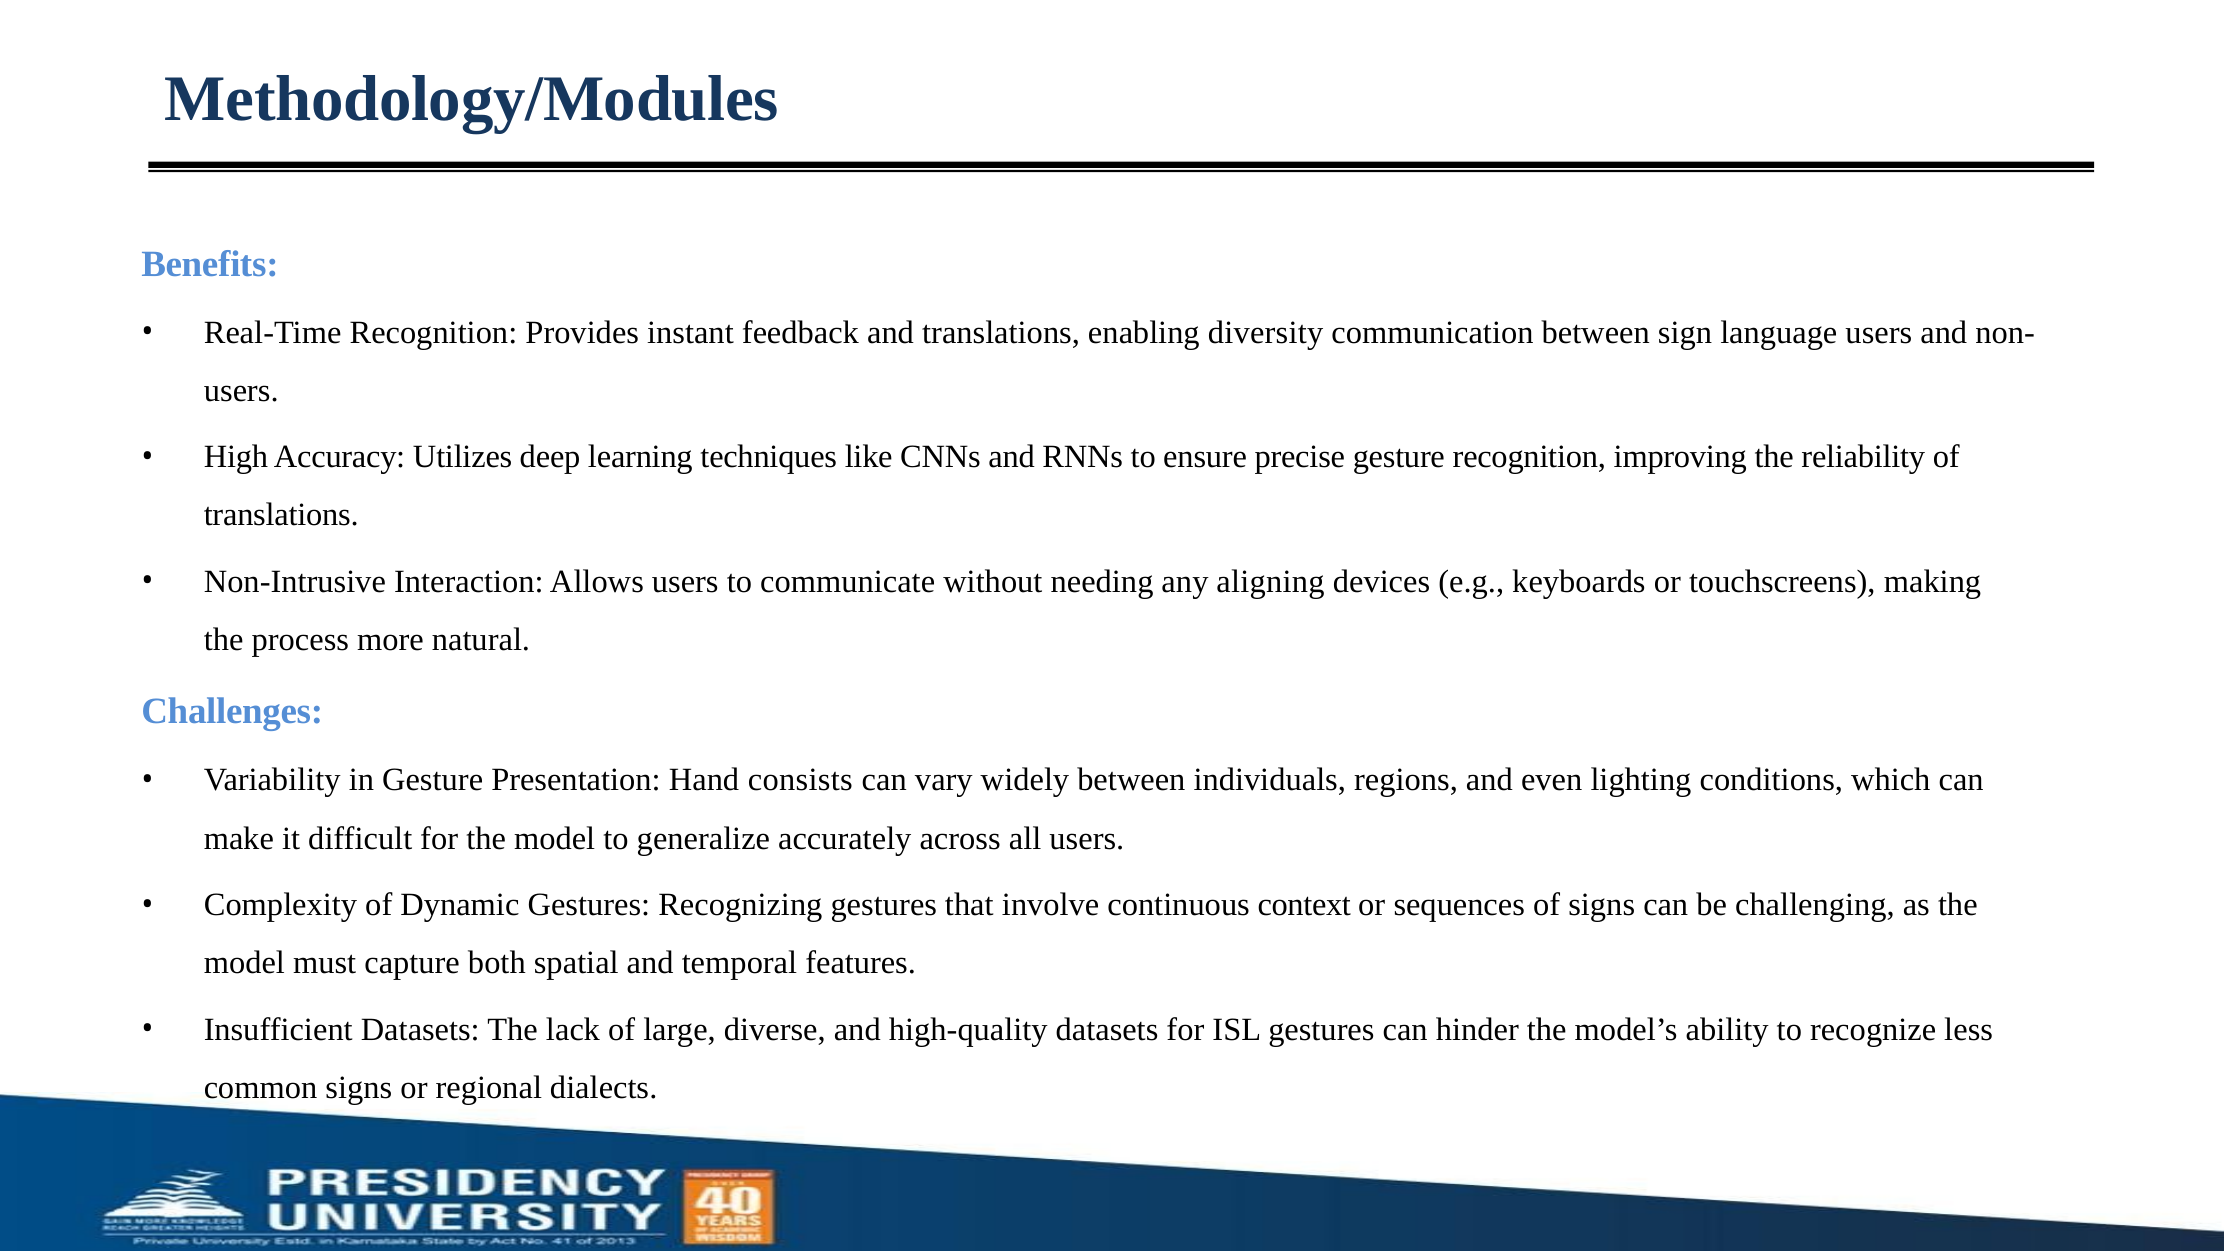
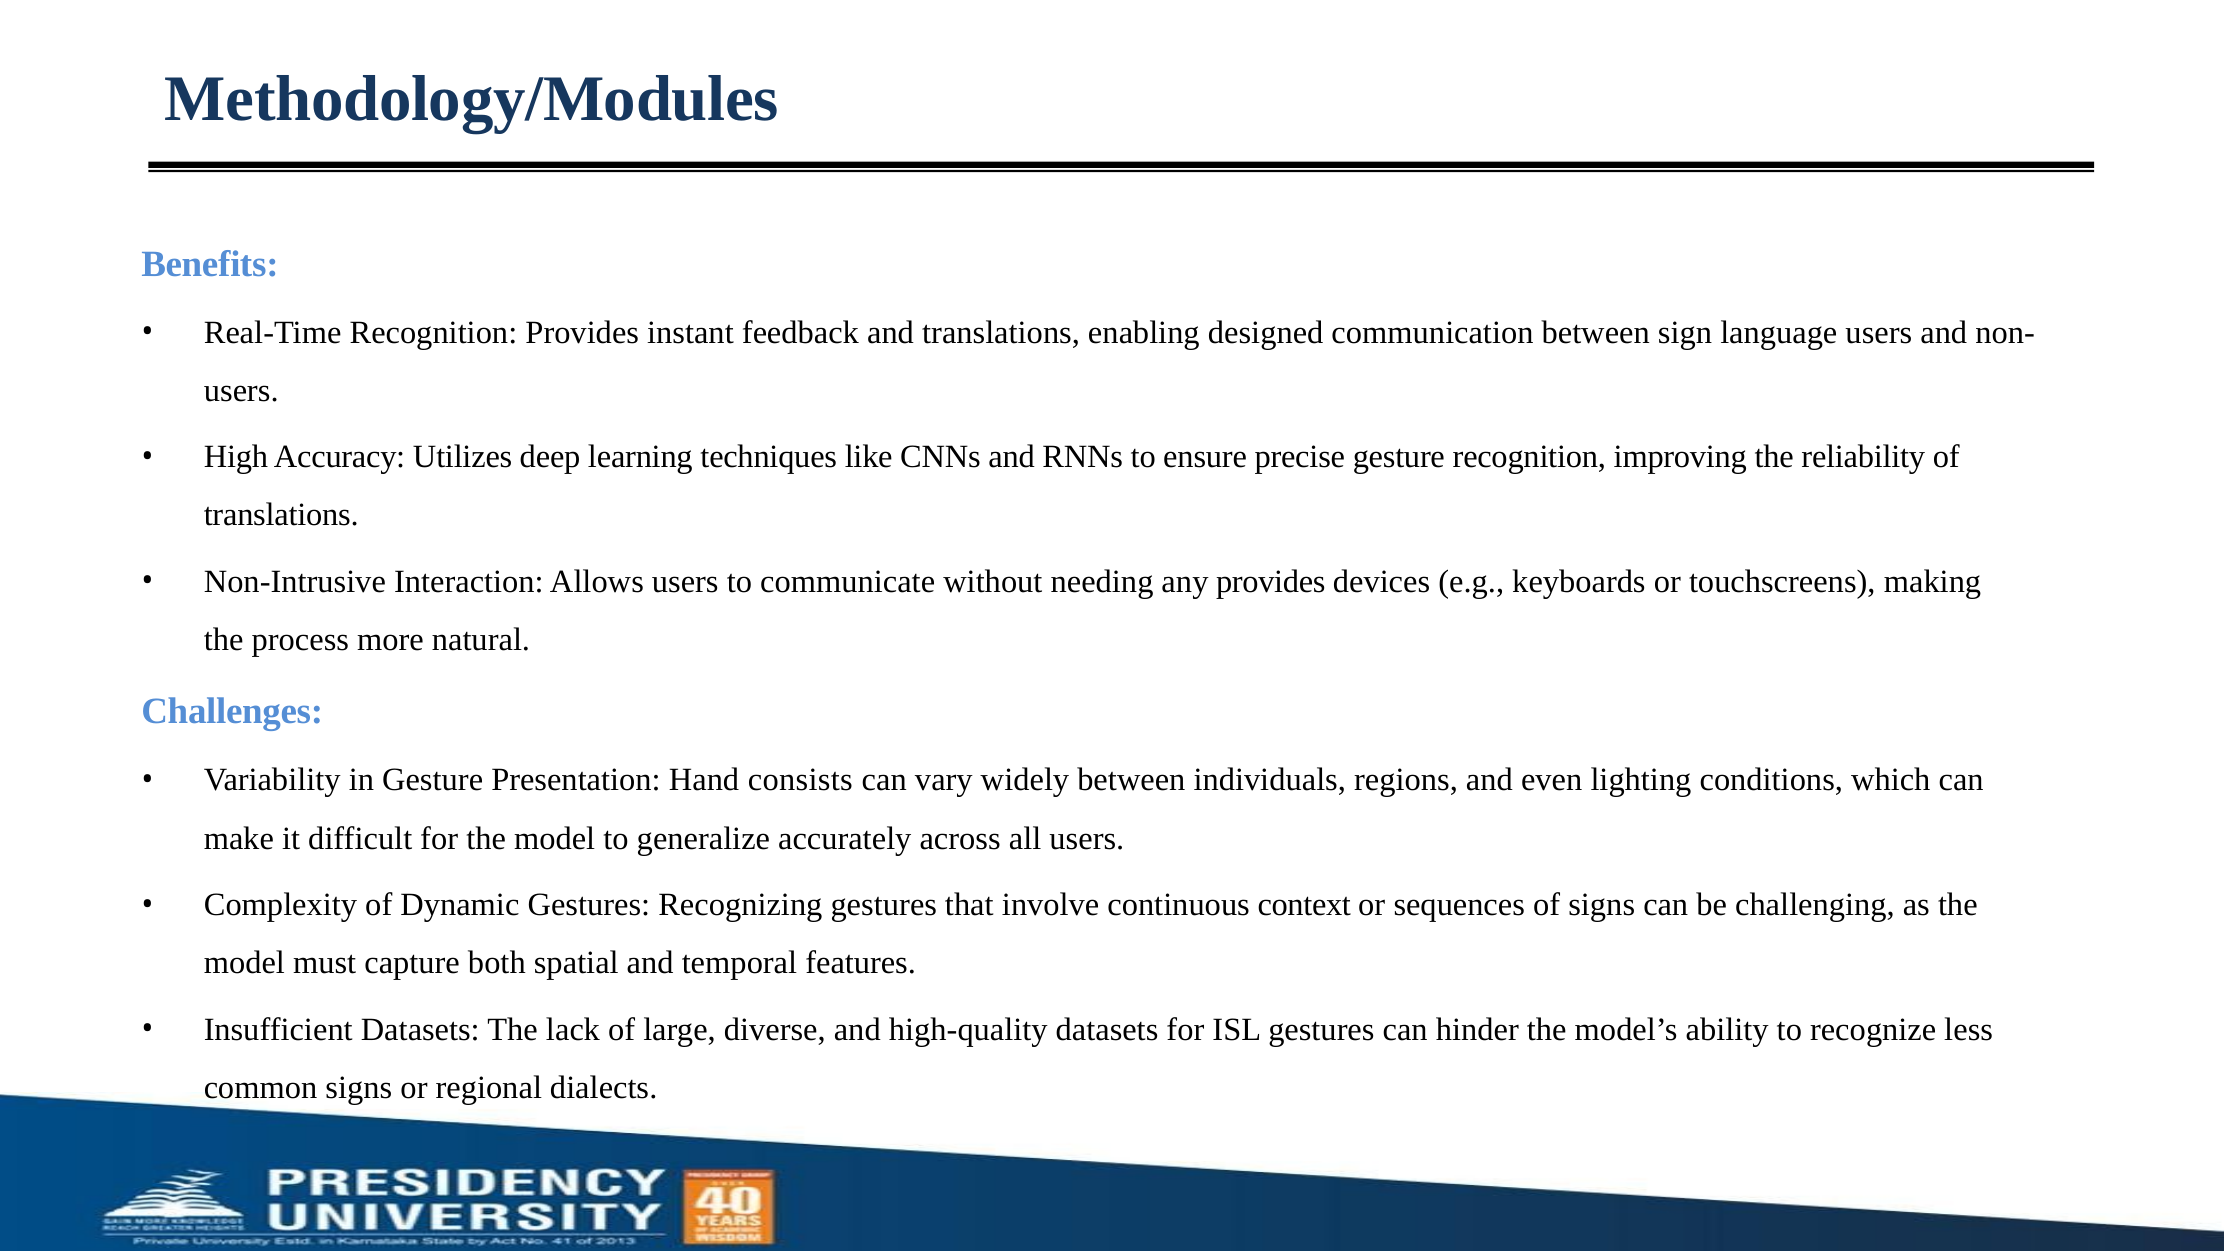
diversity: diversity -> designed (1266, 332)
any aligning: aligning -> provides (1271, 581)
